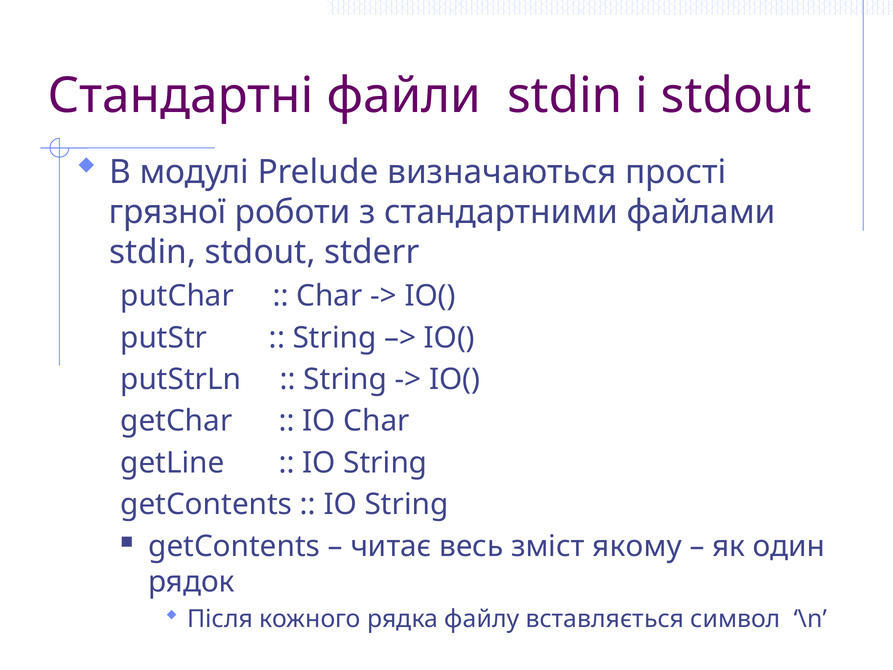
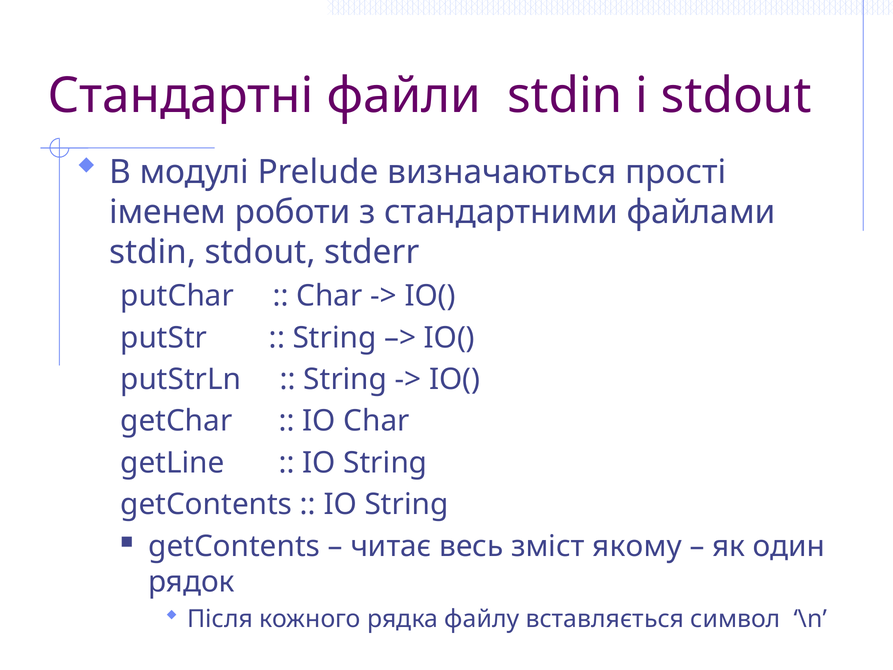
грязної: грязної -> іменем (168, 212)
